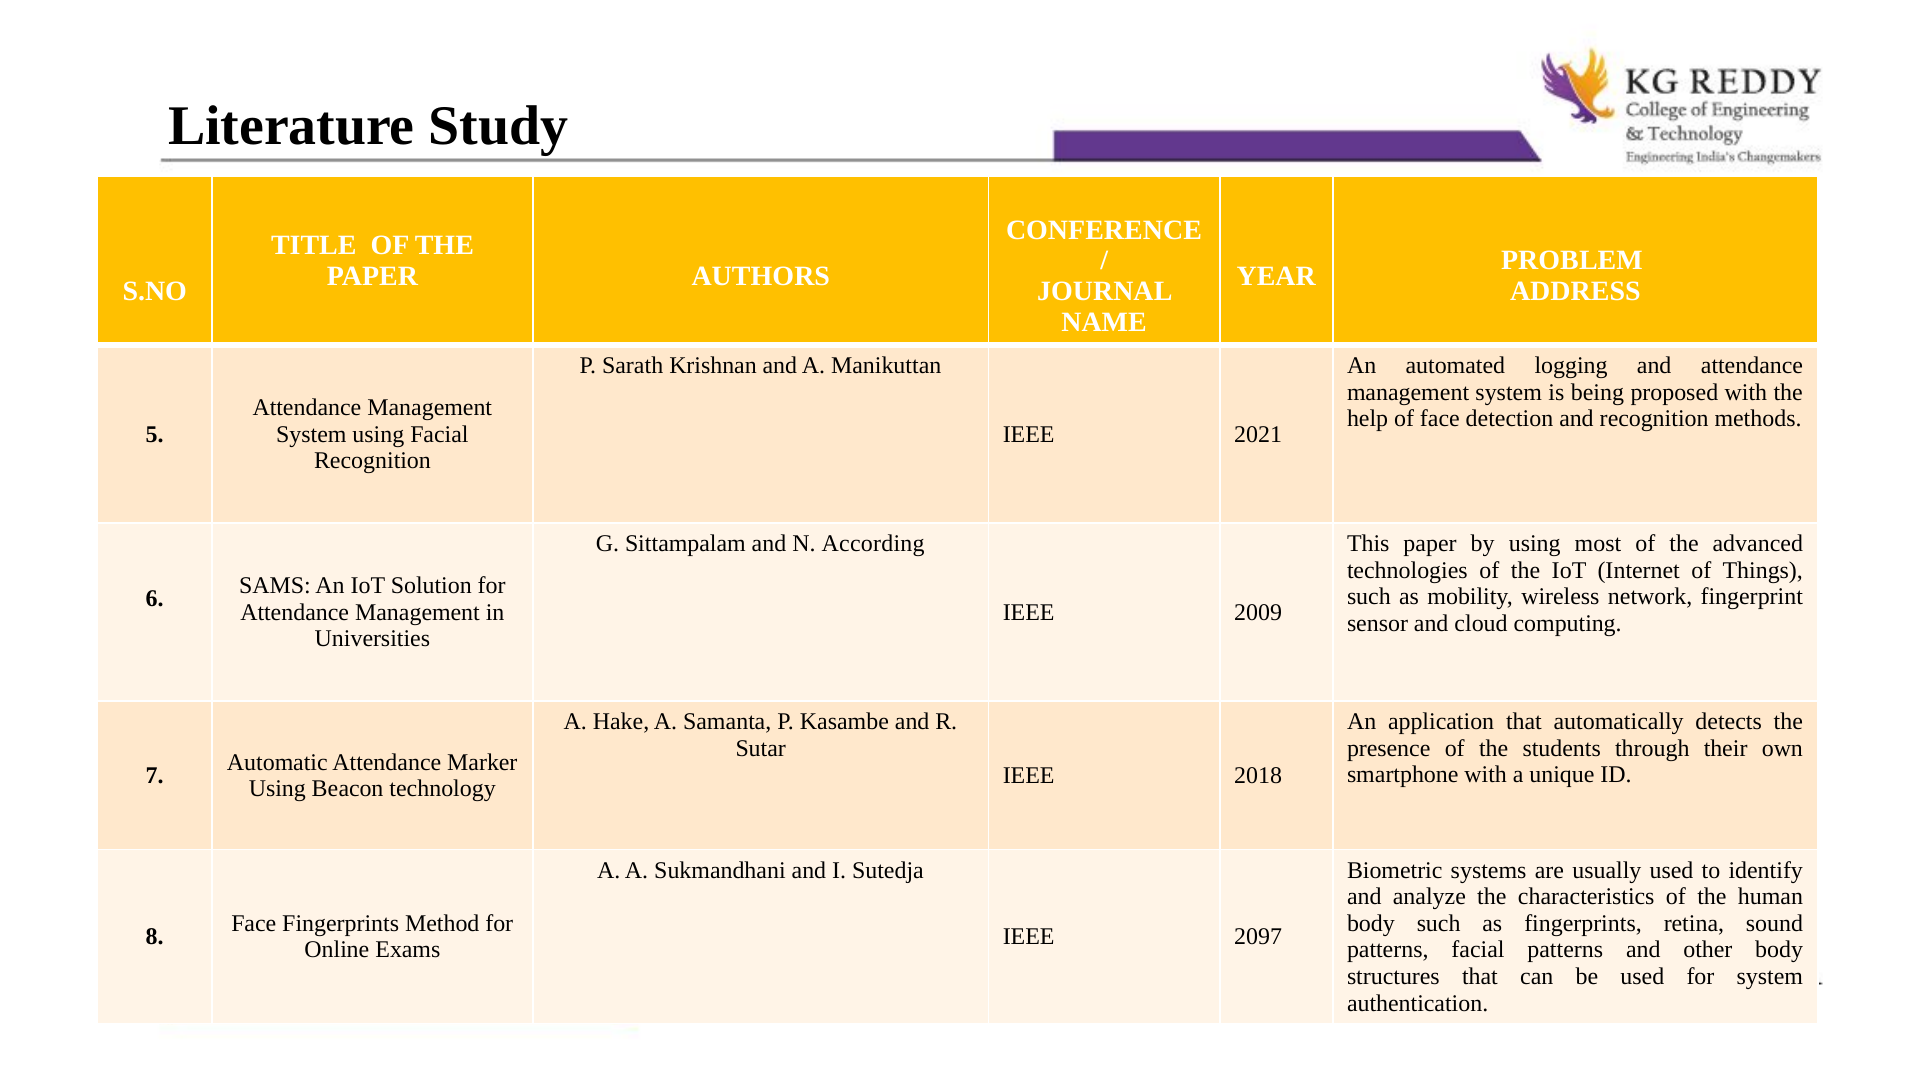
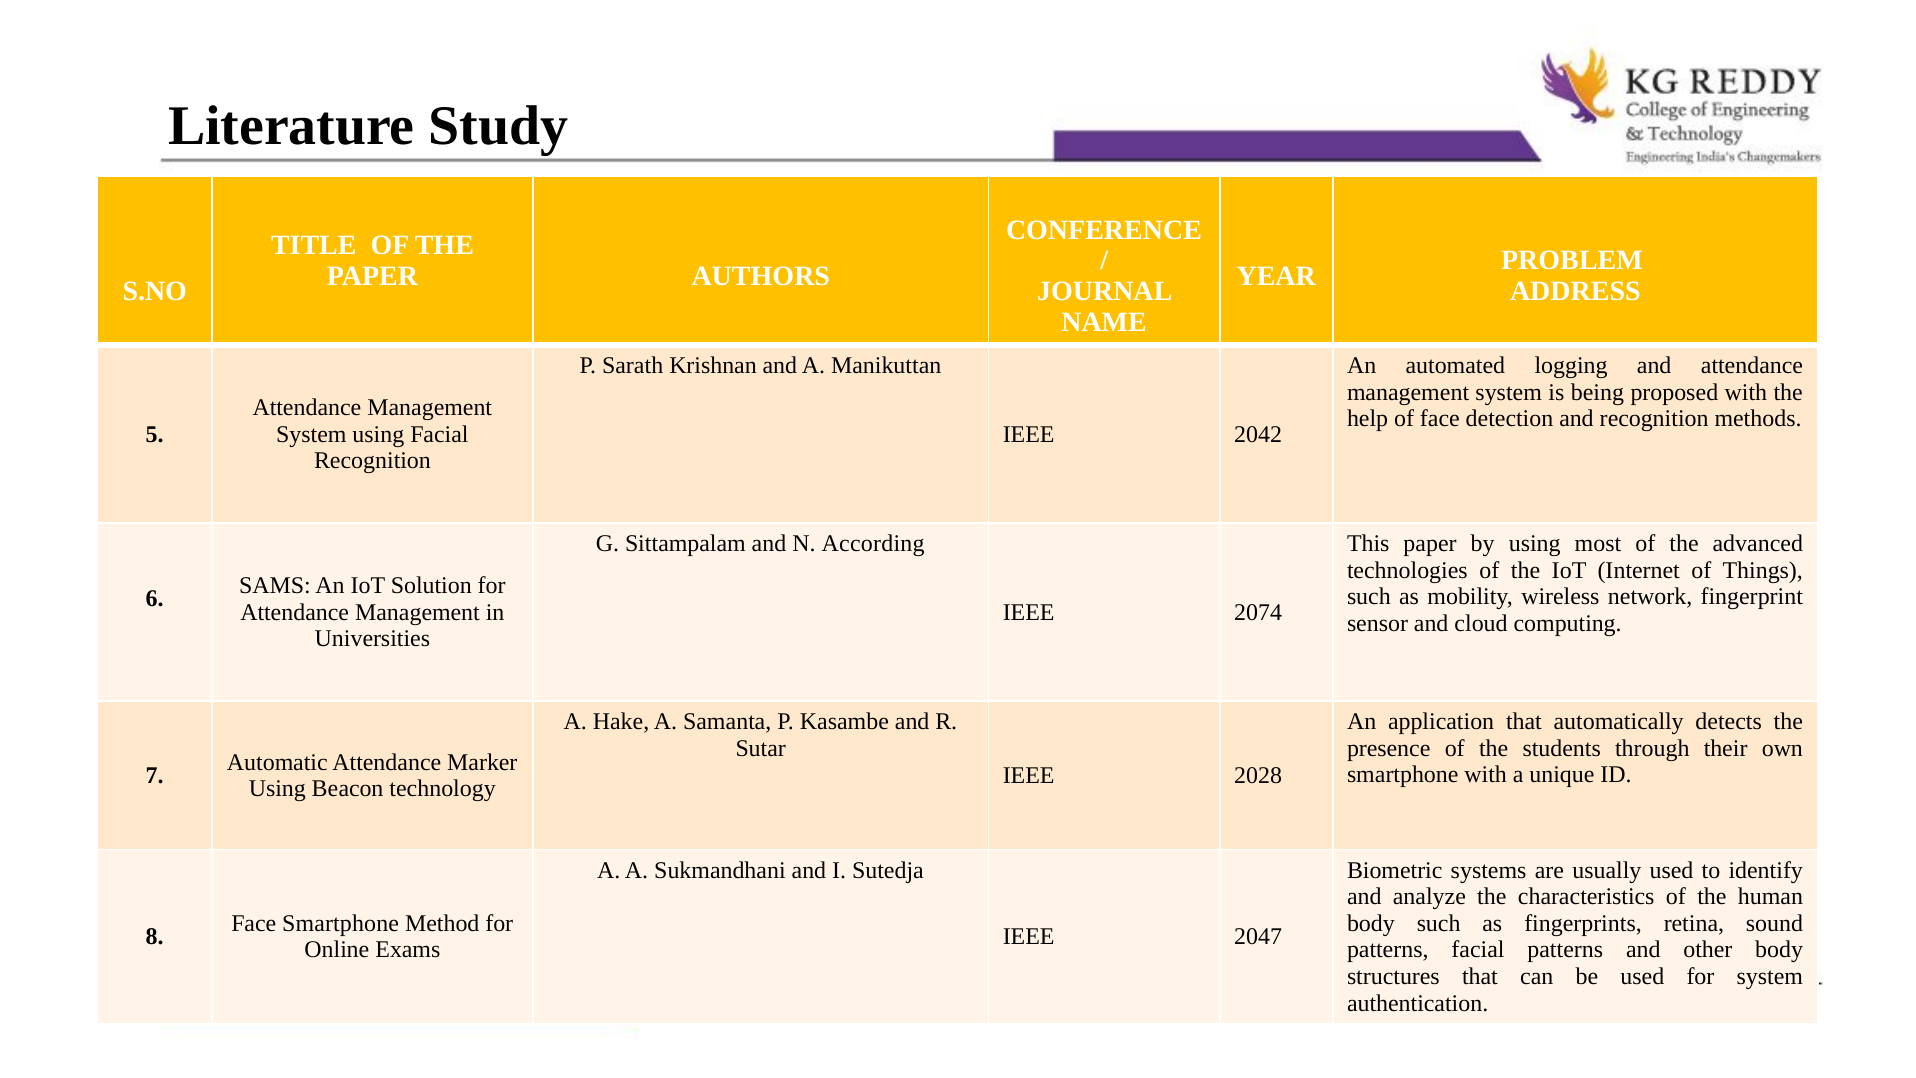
2021: 2021 -> 2042 (1258, 434)
2009: 2009 -> 2074 (1258, 612)
2018: 2018 -> 2028 (1258, 775)
Face Fingerprints: Fingerprints -> Smartphone (341, 923)
2097: 2097 -> 2047 (1258, 936)
